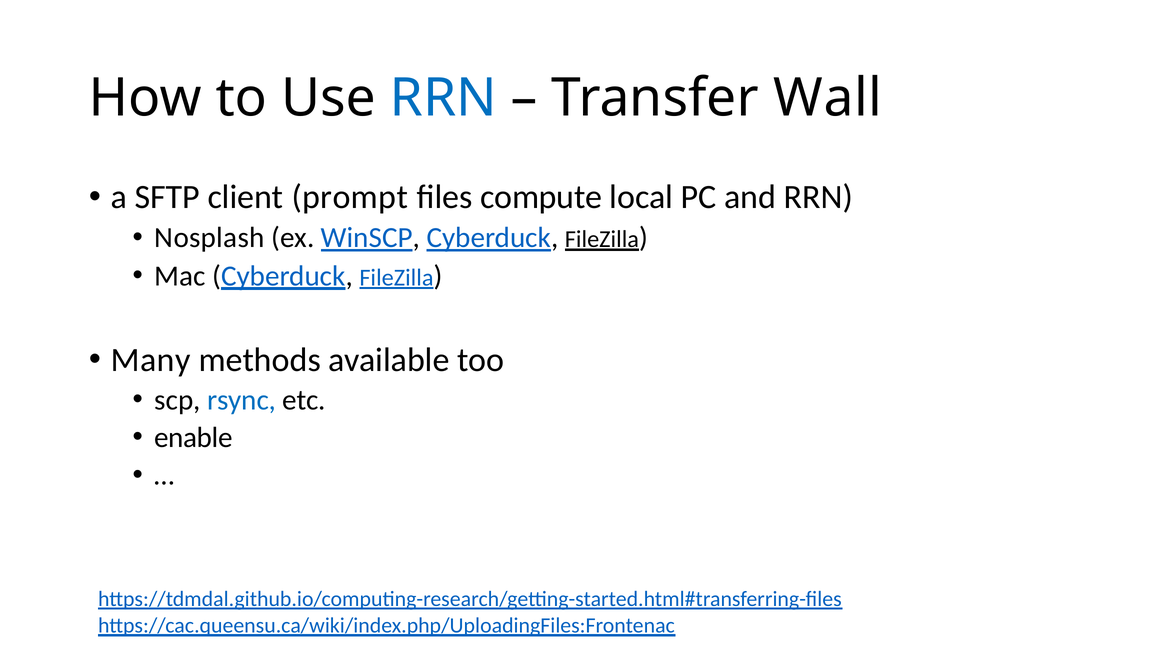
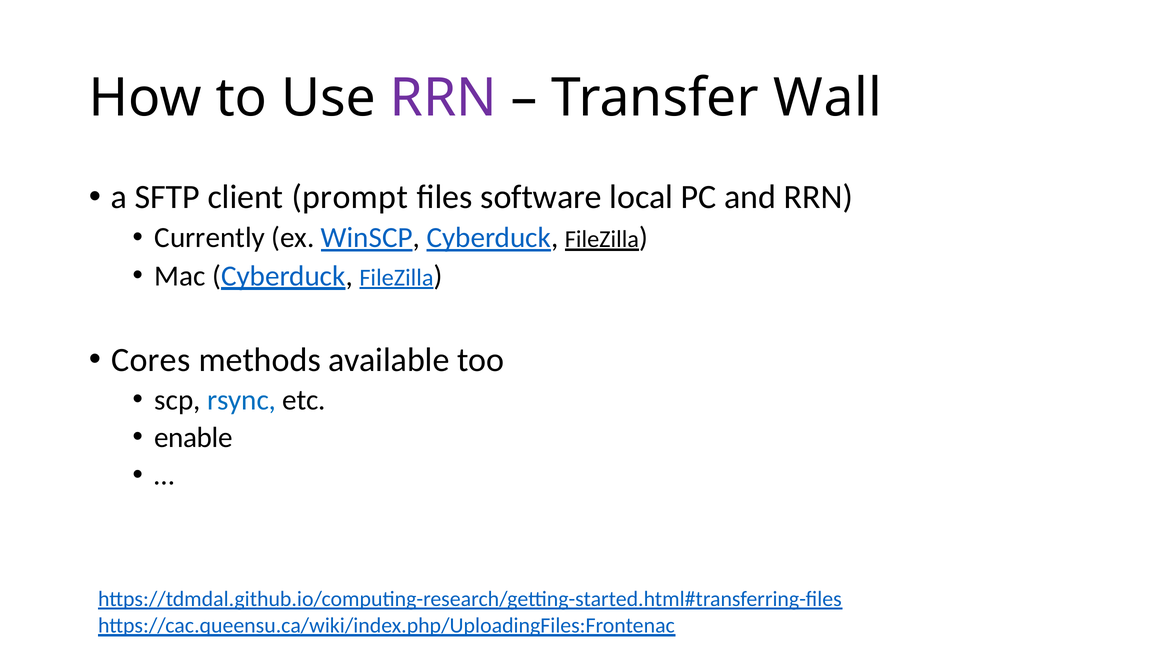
RRN colour: blue -> purple (443, 98)
compute: compute -> software (541, 197)
Nosplash: Nosplash -> Currently (210, 238)
Many: Many -> Cores (151, 360)
